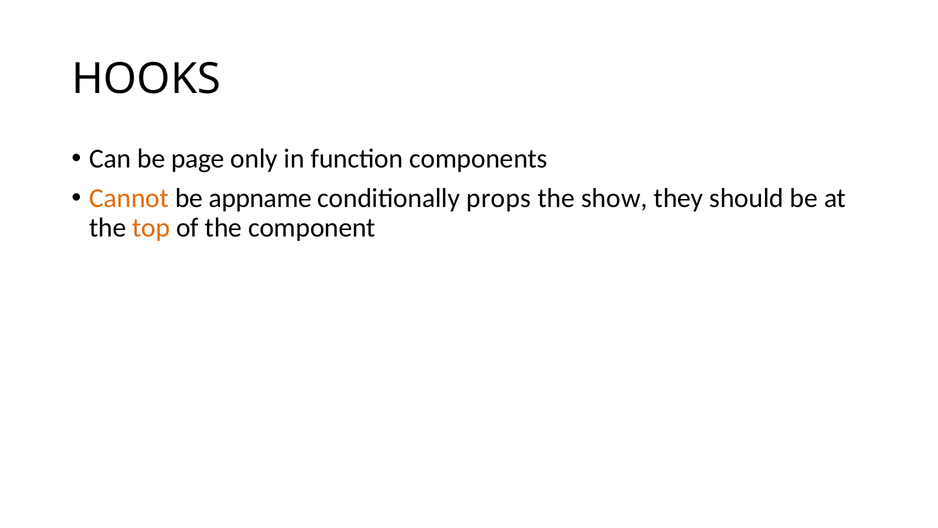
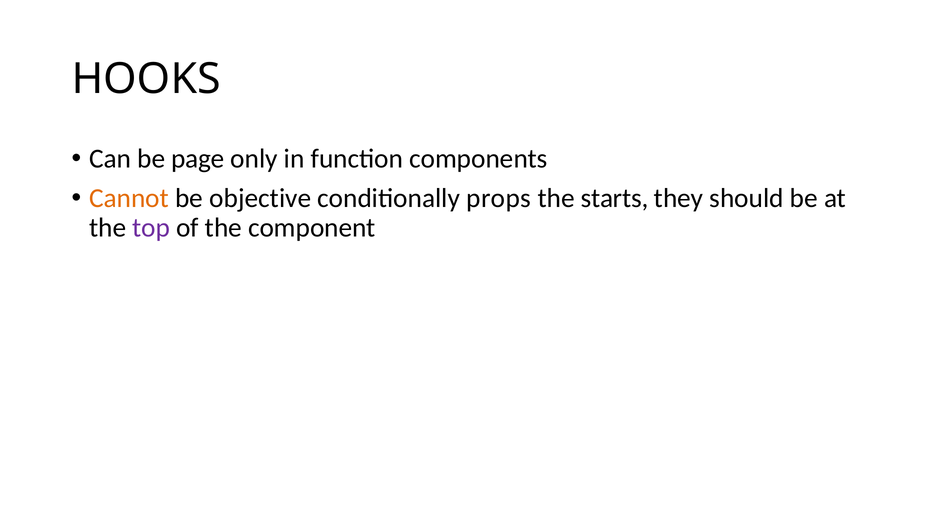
appname: appname -> objective (260, 198)
show: show -> starts (615, 198)
top colour: orange -> purple (151, 227)
